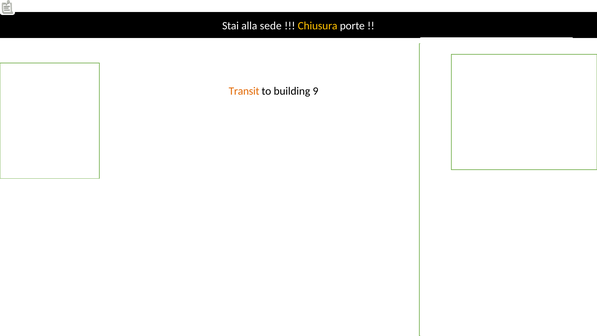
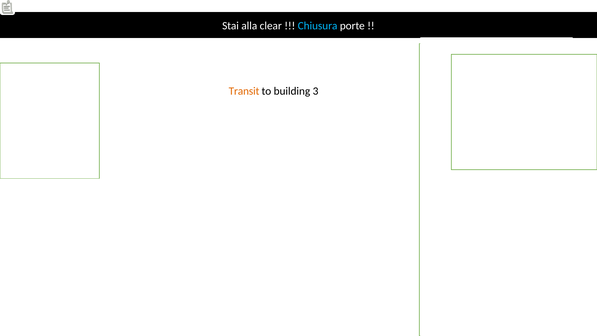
sede: sede -> clear (271, 26)
Chiusura colour: yellow -> light blue (318, 26)
9: 9 -> 3 (316, 91)
